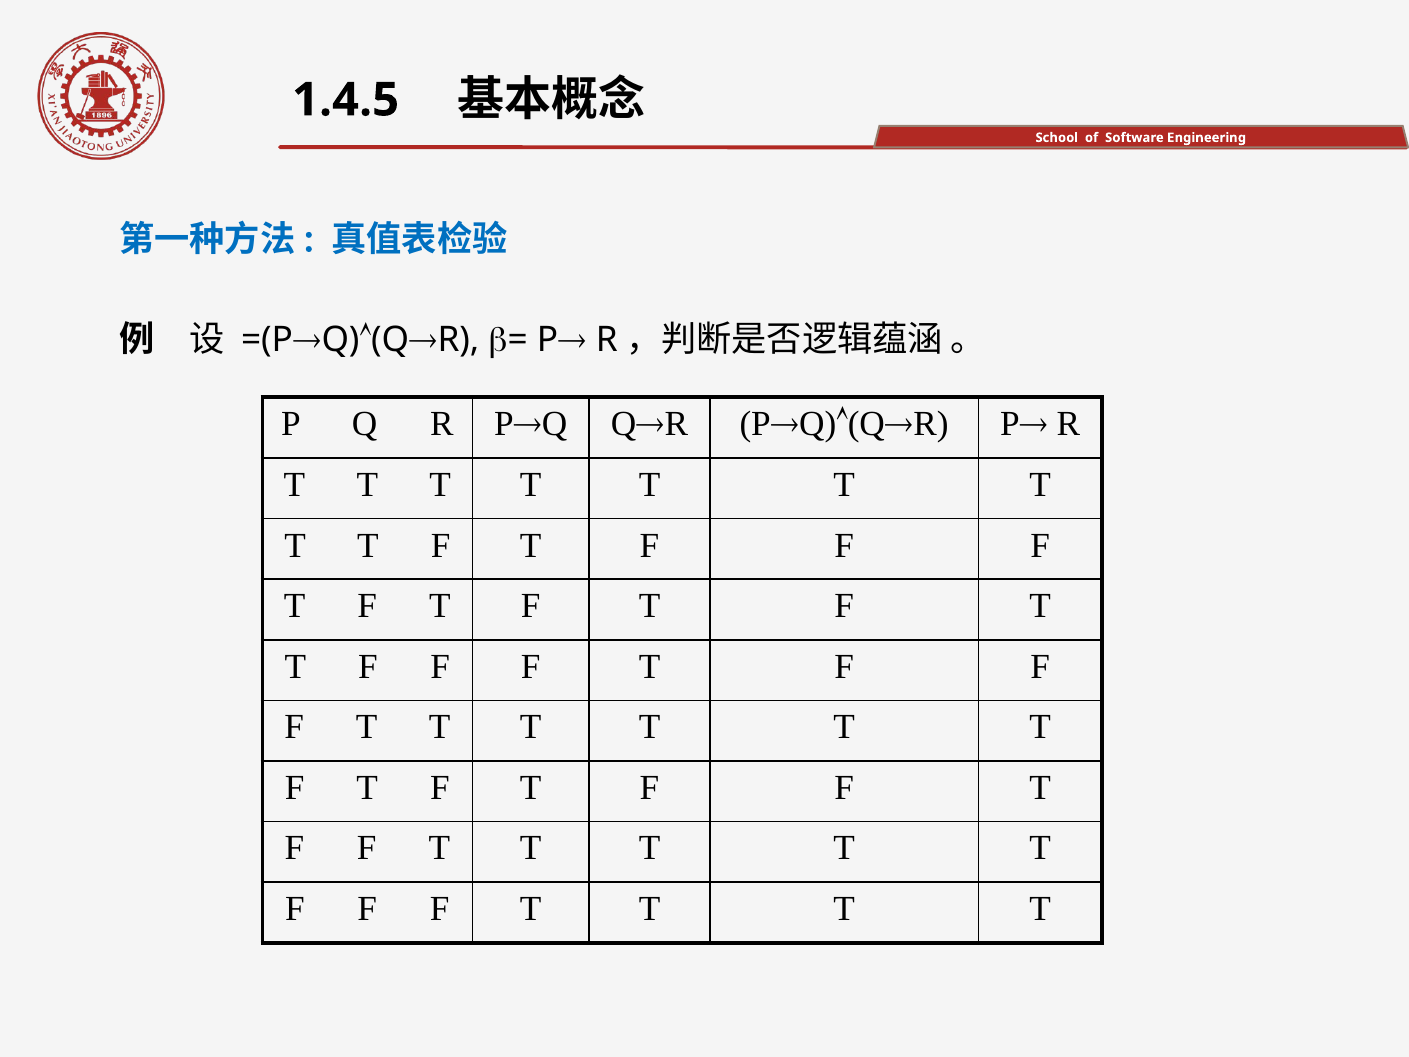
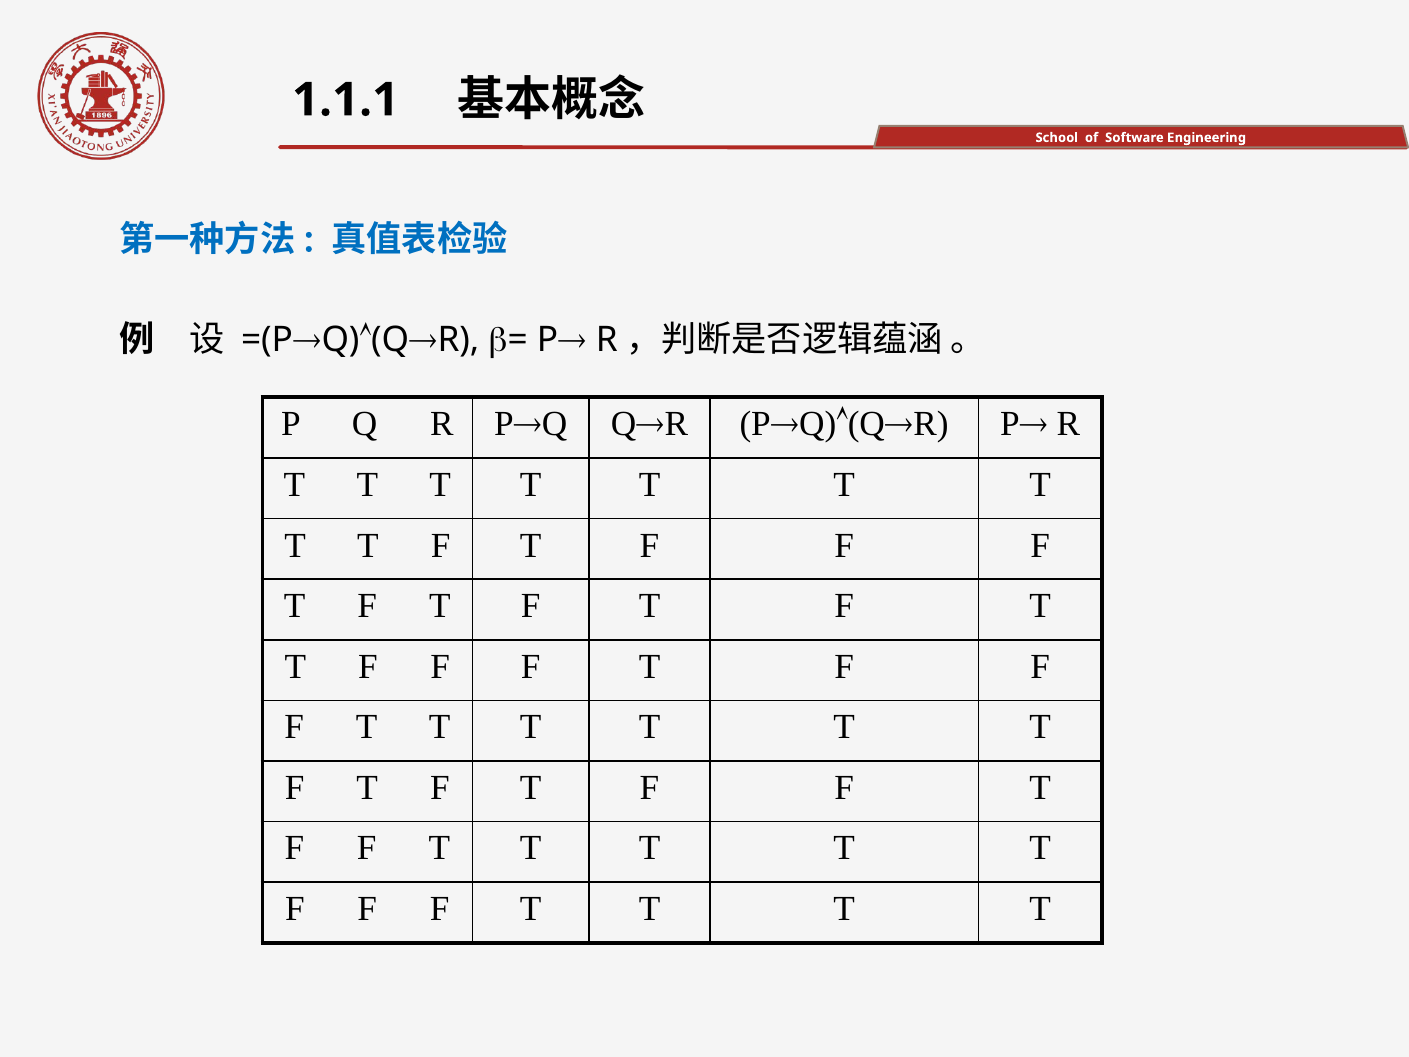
1.4.5: 1.4.5 -> 1.1.1 (346, 100)
